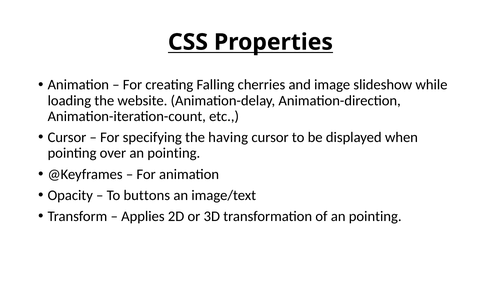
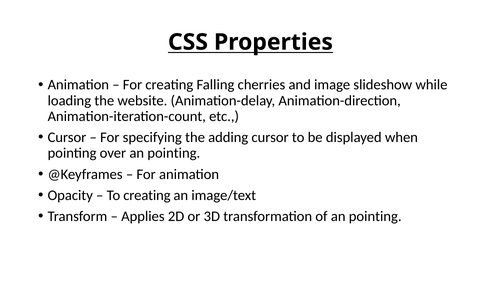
having: having -> adding (228, 137)
To buttons: buttons -> creating (147, 195)
